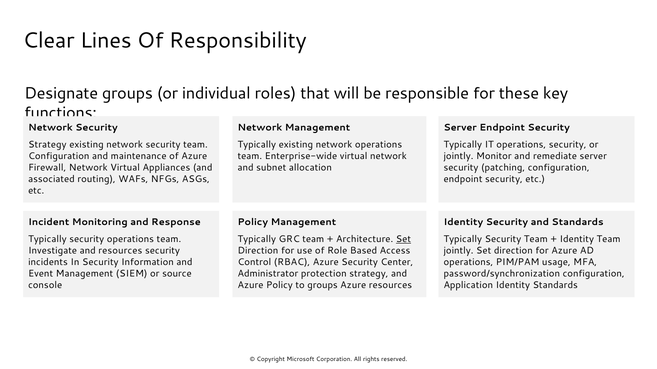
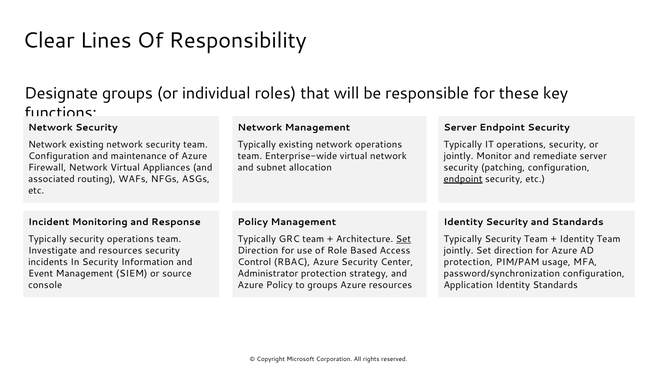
Strategy: Strategy -> Network (47, 145)
endpoint underline: none -> present (463, 179)
operations: operations -> protection (468, 262)
